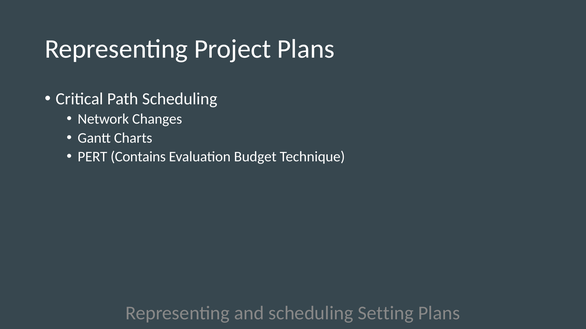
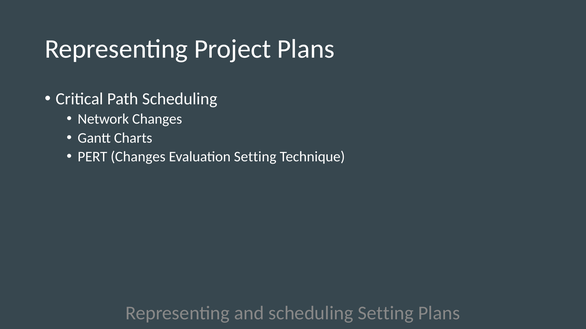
PERT Contains: Contains -> Changes (138, 157)
Evaluation Budget: Budget -> Setting (255, 157)
